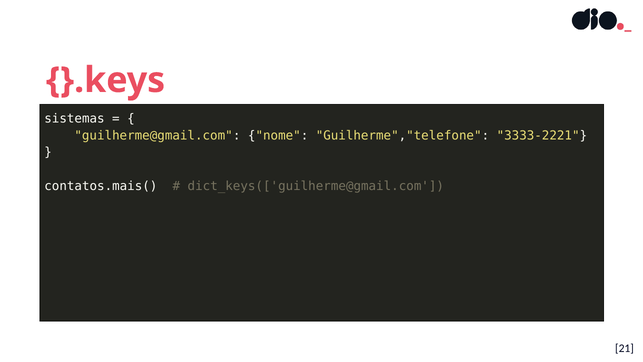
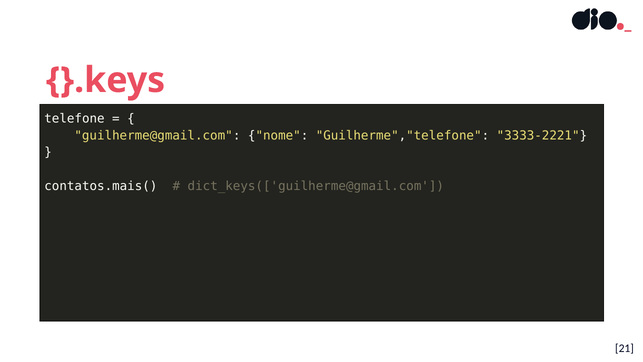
sistemas: sistemas -> telefone (74, 118)
